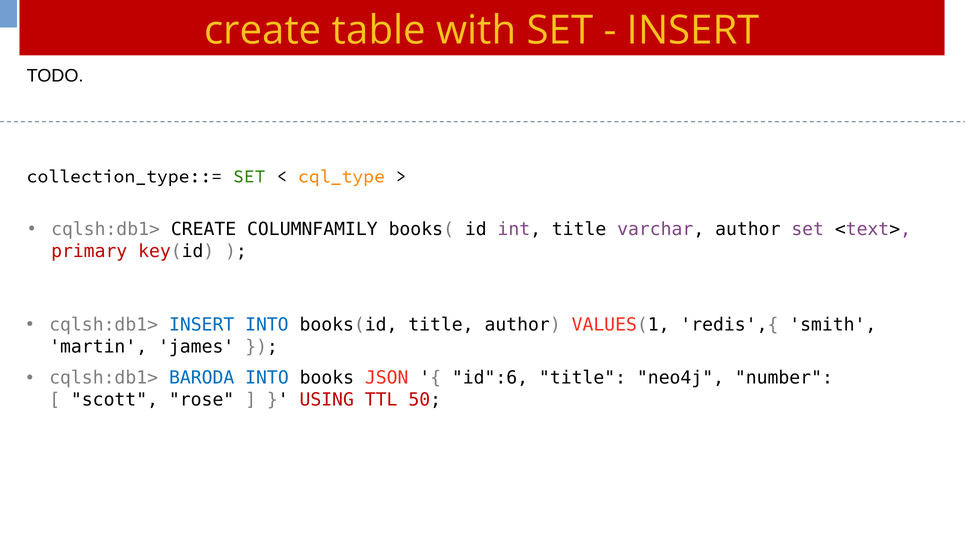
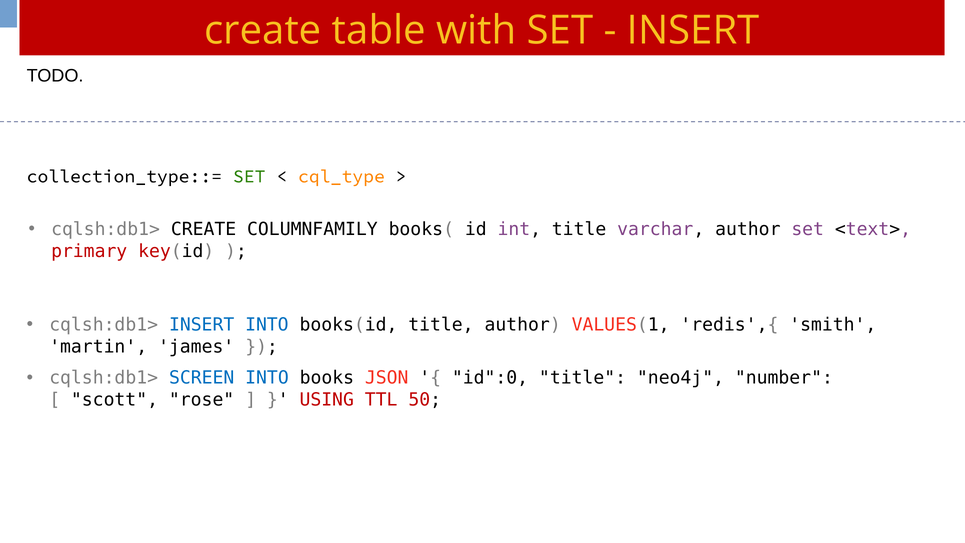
BARODA: BARODA -> SCREEN (202, 378)
id":6: id":6 -> id":0 (490, 378)
